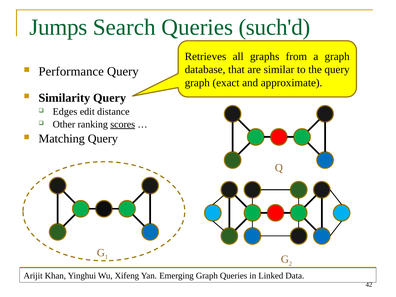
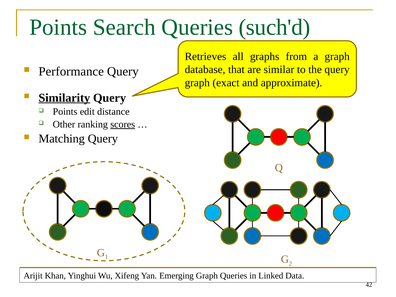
Jumps: Jumps -> Points (58, 27)
Similarity underline: none -> present (64, 98)
Edges: Edges -> Points (65, 112)
